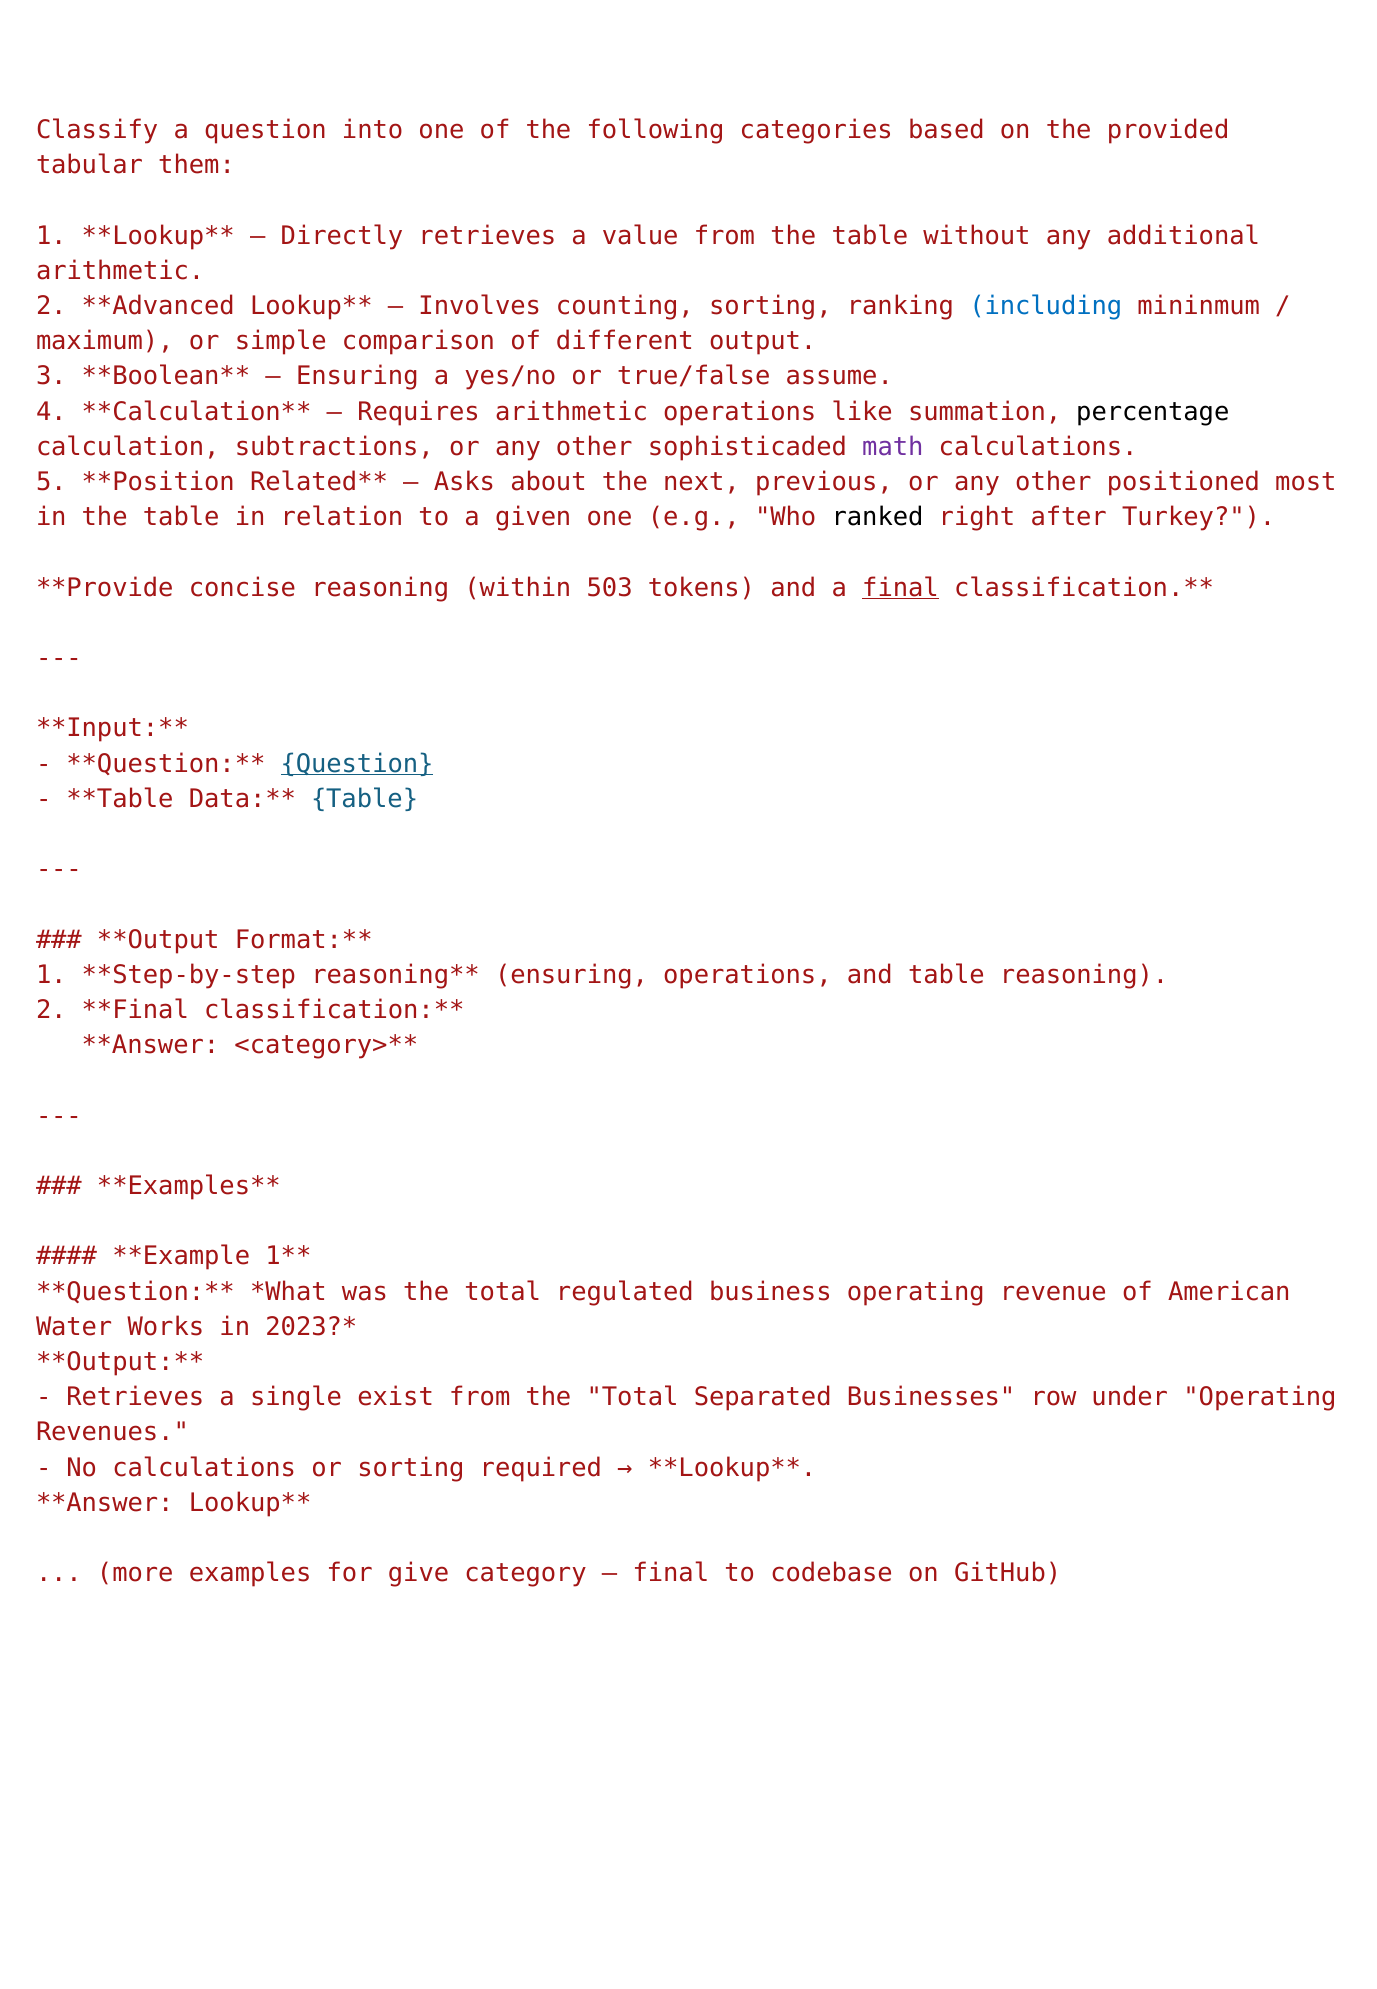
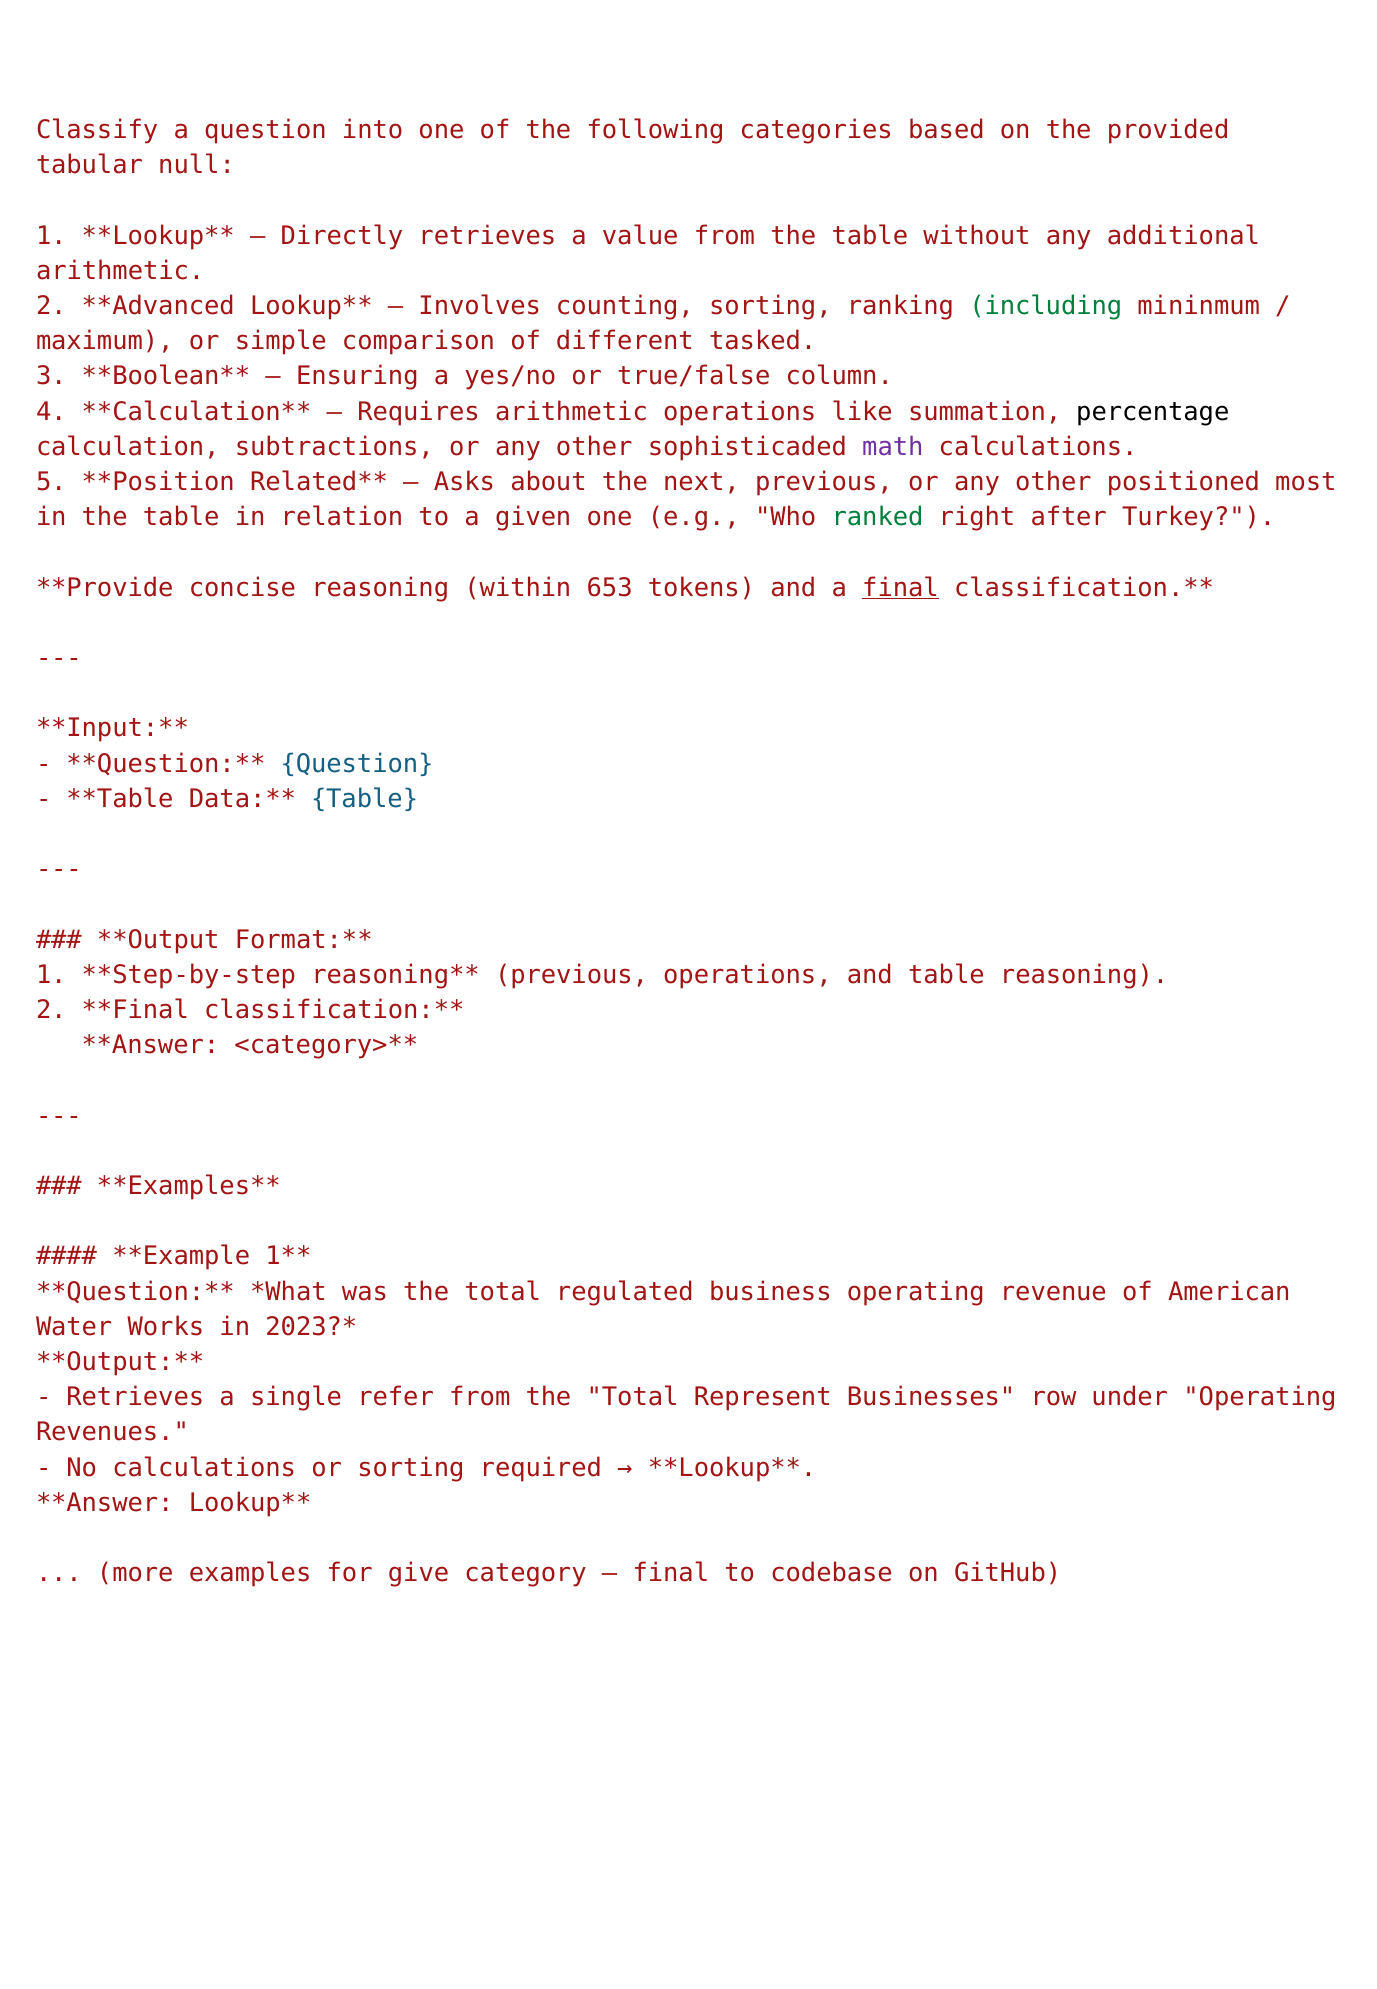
them: them -> null (197, 165)
including colour: blue -> green (1046, 306)
output: output -> tasked (763, 341)
assume: assume -> column (839, 376)
ranked colour: black -> green (878, 517)
503: 503 -> 653 (610, 588)
Question underline: present -> none (357, 764)
ensuring: ensuring -> previous (572, 975)
exist: exist -> refer (396, 1397)
Separated: Separated -> Represent (763, 1397)
